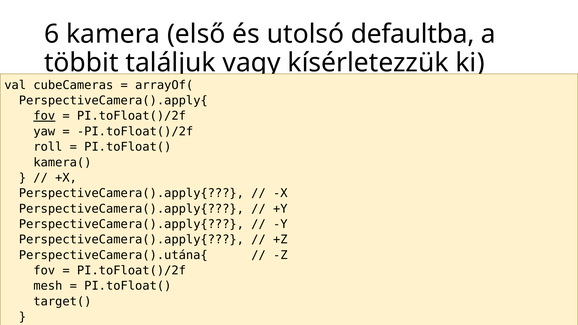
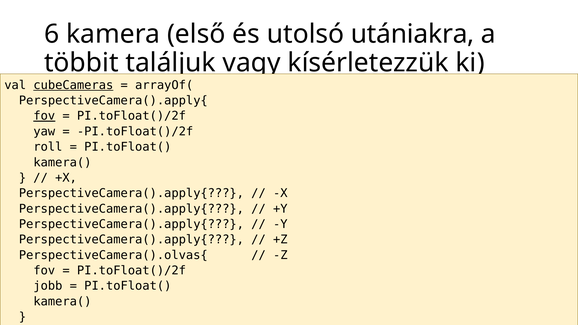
defaultba: defaultba -> utániakra (413, 34)
cubeCameras underline: none -> present (73, 85)
PerspectiveCamera().utána{: PerspectiveCamera().utána{ -> PerspectiveCamera().olvas{ (113, 255)
mesh: mesh -> jobb (48, 286)
target(: target( -> kamera( (62, 302)
